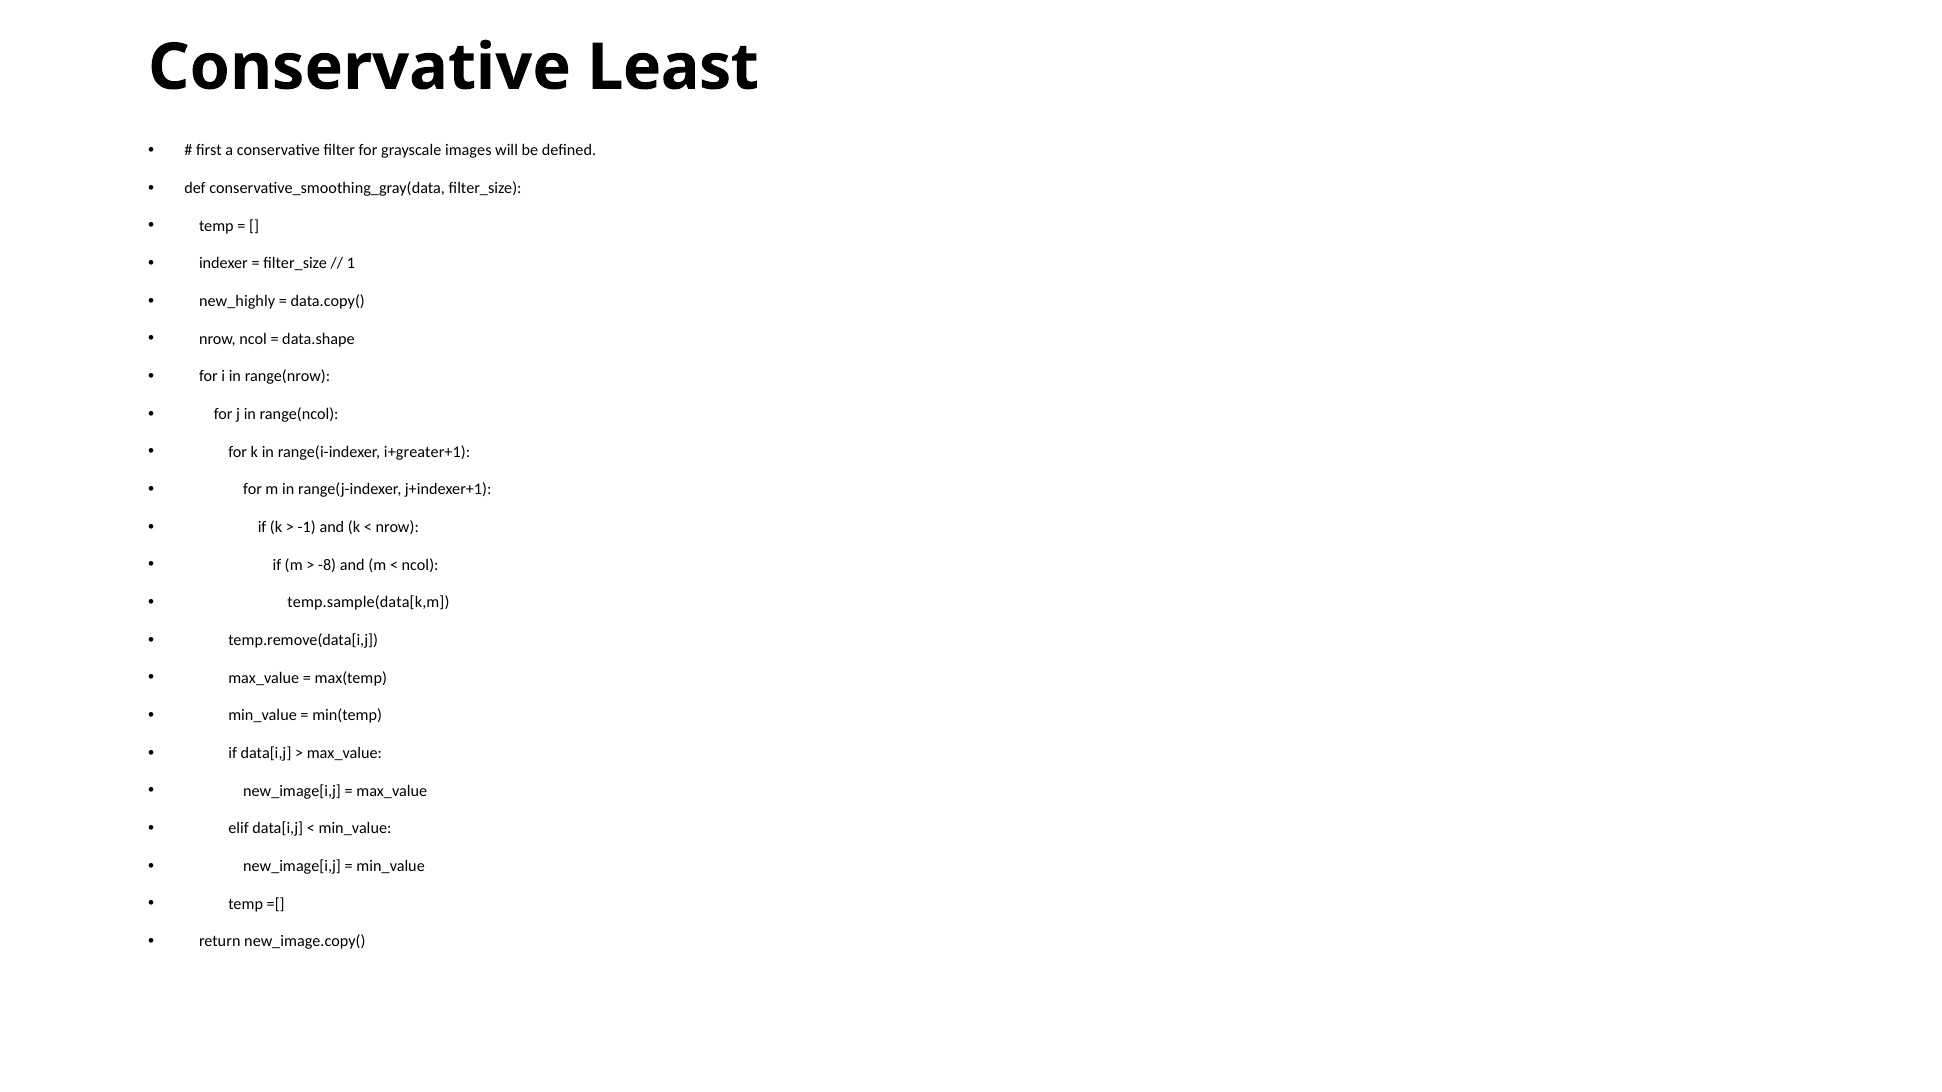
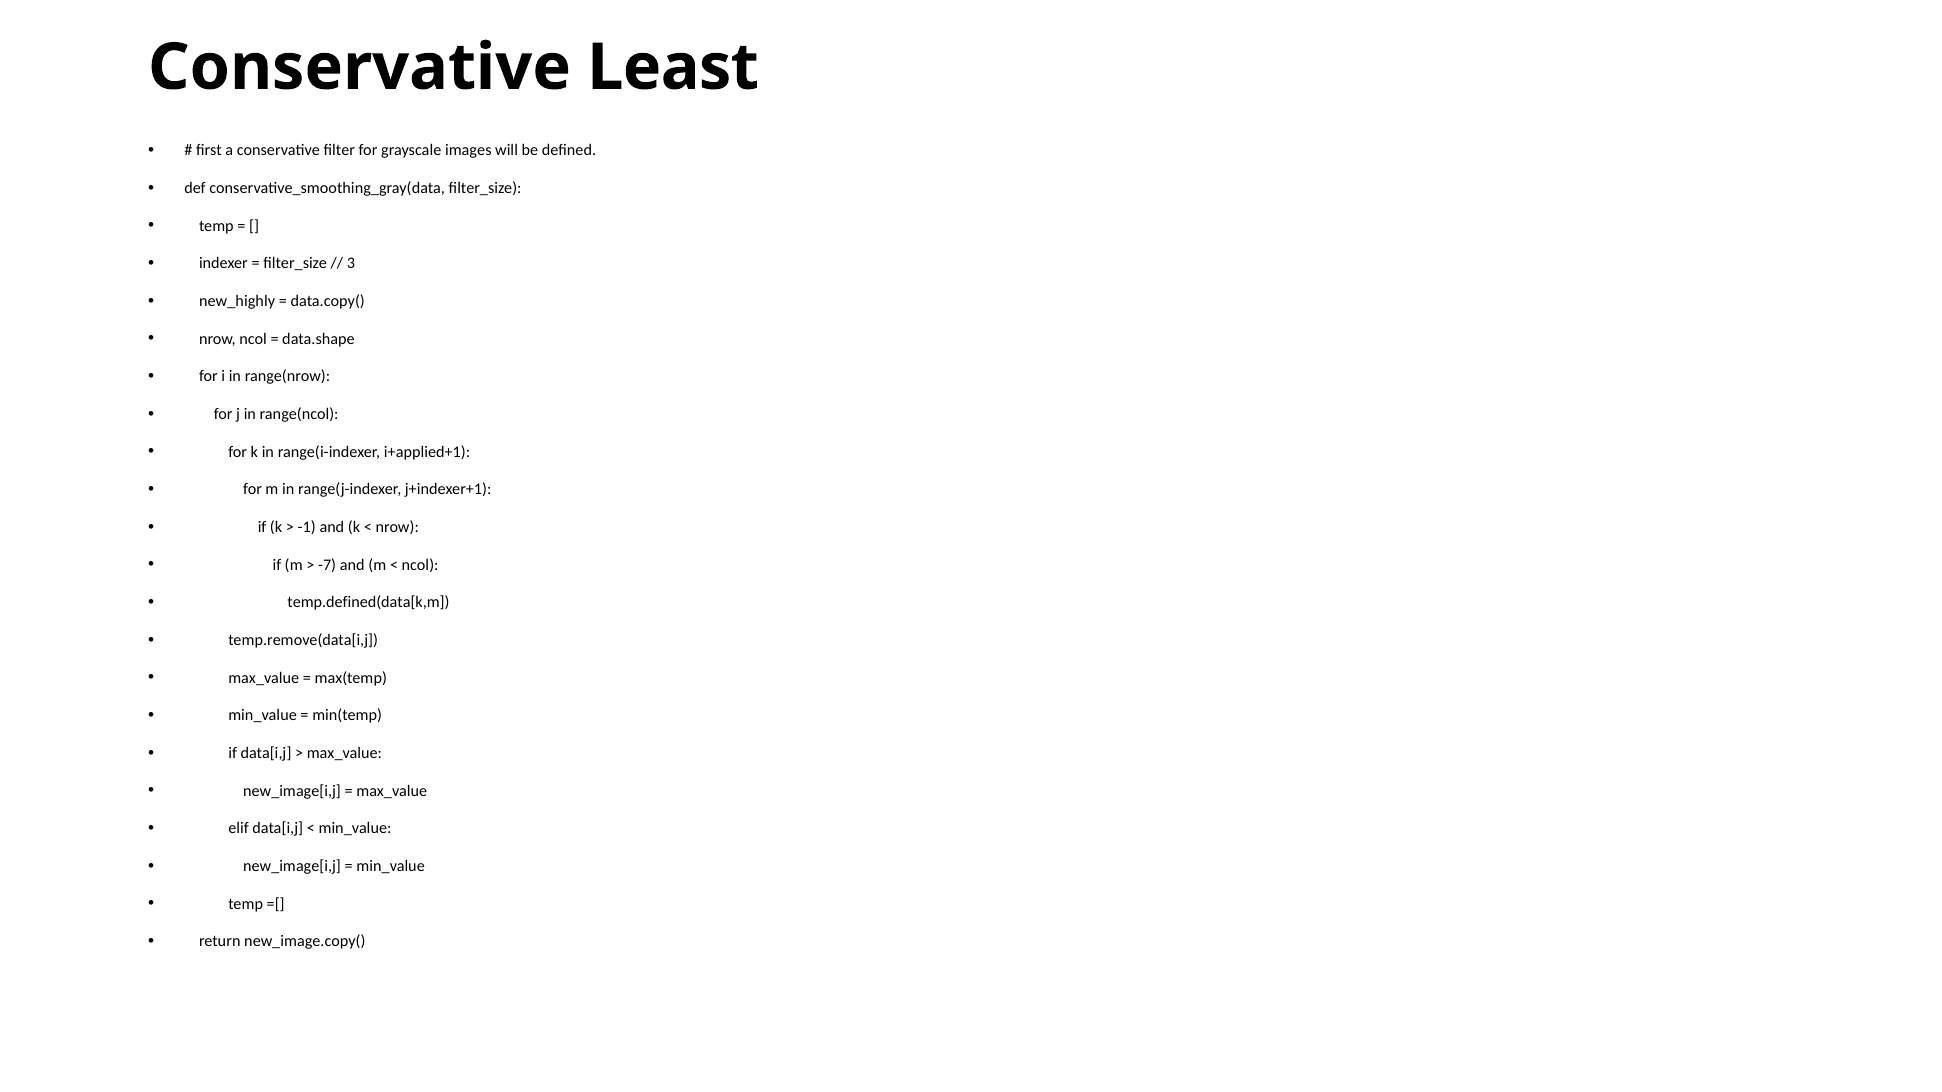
1: 1 -> 3 (351, 264)
i+greater+1: i+greater+1 -> i+applied+1 (427, 452)
-8: -8 -> -7 (327, 565)
temp.sample(data[k,m: temp.sample(data[k,m -> temp.defined(data[k,m (368, 603)
